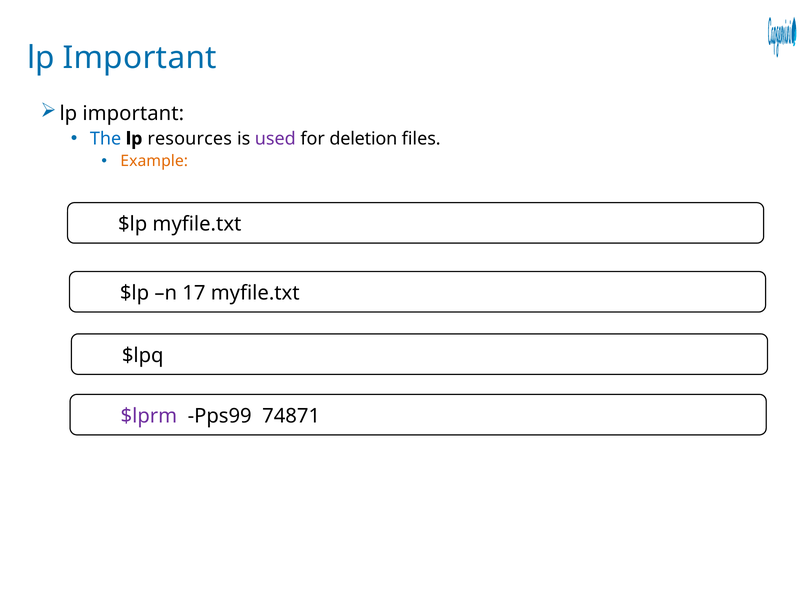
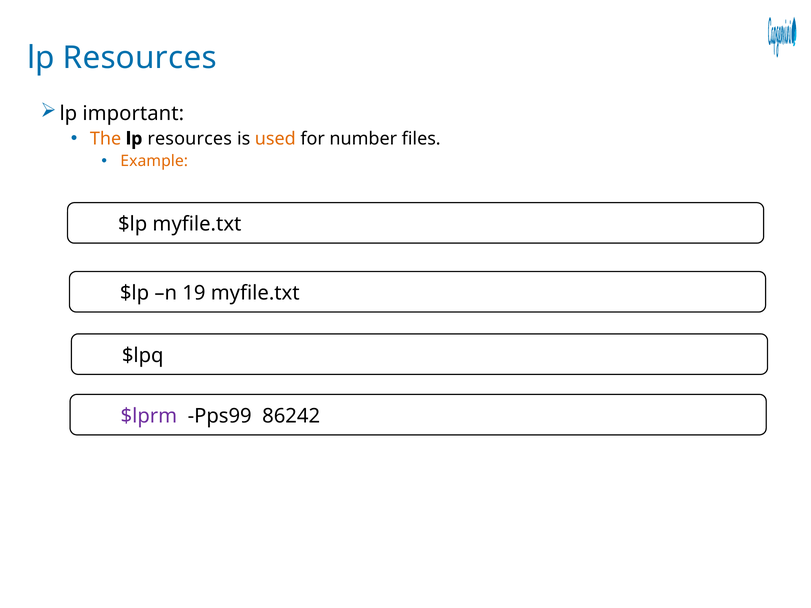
Important: Important -> Resources (140, 58)
The colour: blue -> orange (106, 139)
used colour: purple -> orange (275, 139)
deletion: deletion -> number (363, 139)
17: 17 -> 19 (194, 293)
74871: 74871 -> 86242 (291, 416)
